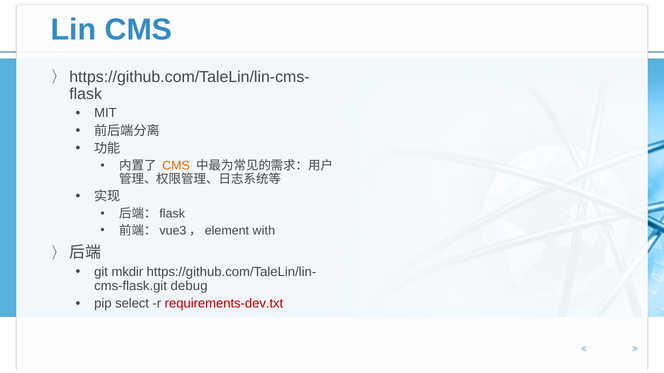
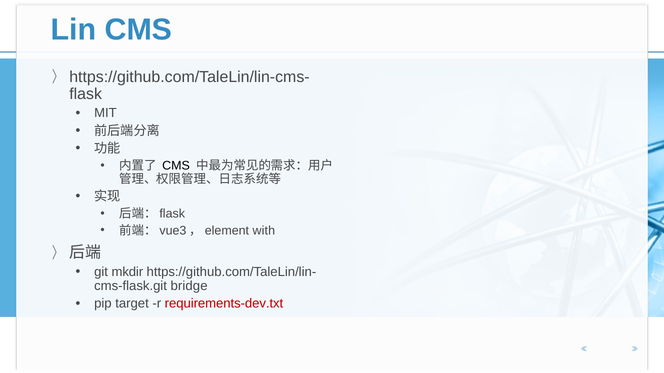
CMS colour: orange -> black (176, 166)
debug: debug -> bridge (189, 286)
select: select -> target (132, 304)
